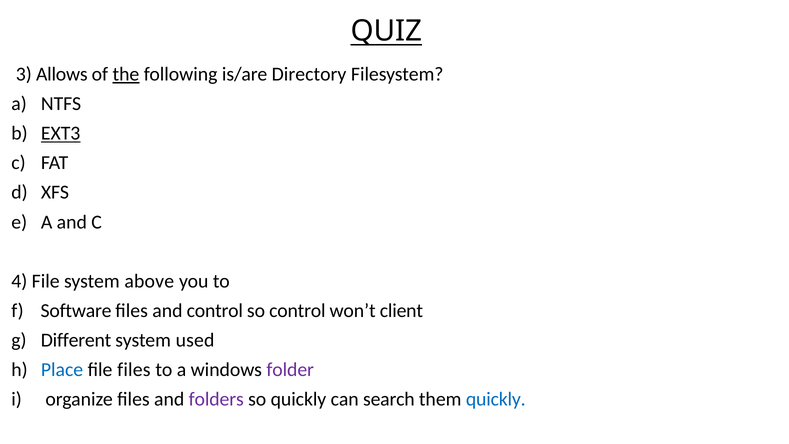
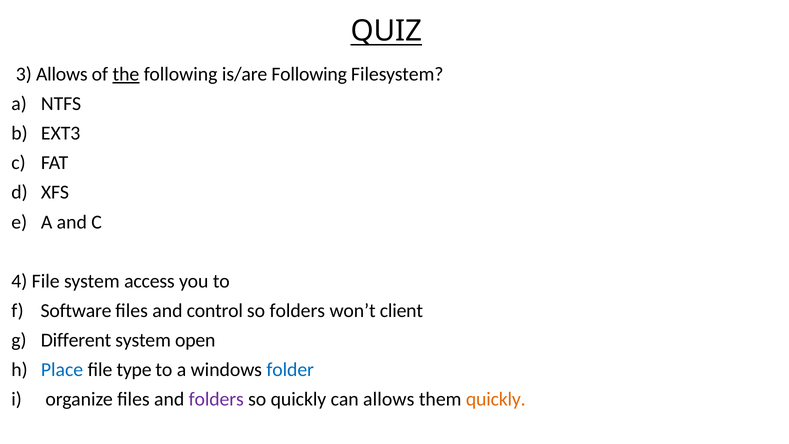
is/are Directory: Directory -> Following (309, 74)
EXT3 underline: present -> none (61, 133)
above: above -> access (149, 281)
so control: control -> folders (297, 310)
used: used -> open (195, 340)
file files: files -> type (134, 369)
folder colour: purple -> blue (290, 369)
can search: search -> allows (389, 399)
quickly colour: blue -> orange (496, 399)
